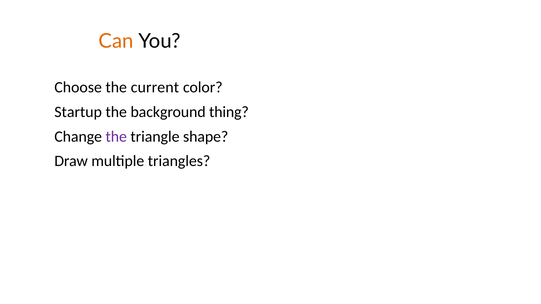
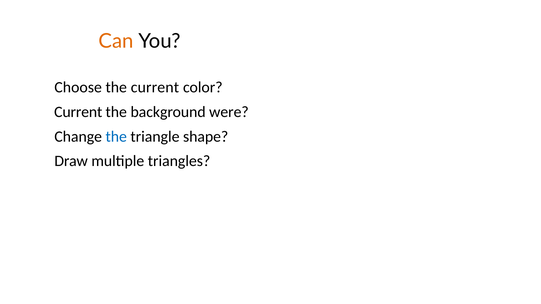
Startup: Startup -> Current (78, 112)
thing: thing -> were (229, 112)
the colour: purple -> blue (116, 137)
